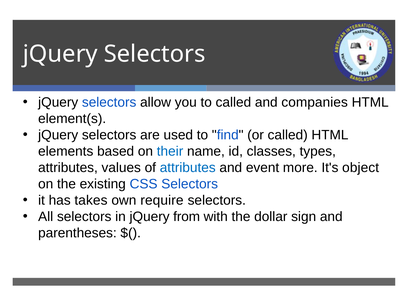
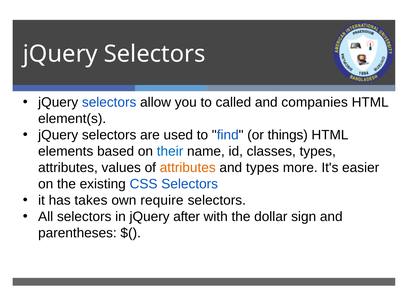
or called: called -> things (288, 135)
attributes colour: blue -> orange (188, 168)
and event: event -> types (262, 168)
object: object -> easier (361, 168)
from: from -> after (187, 217)
